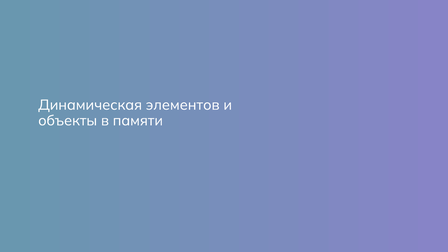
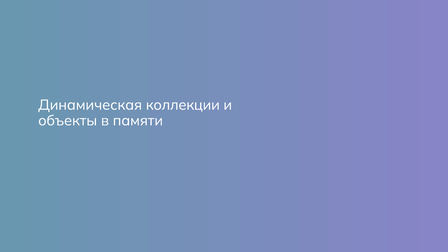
элементов: элементов -> коллекции (183, 105)
